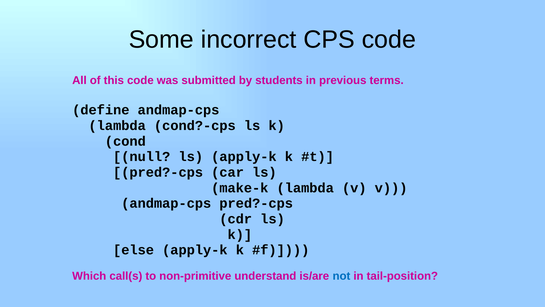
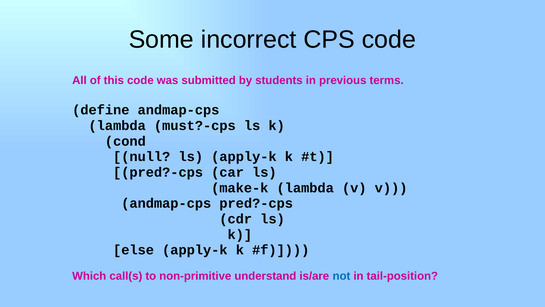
cond?-cps: cond?-cps -> must?-cps (195, 126)
